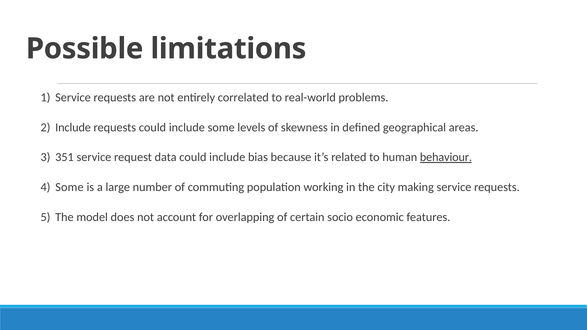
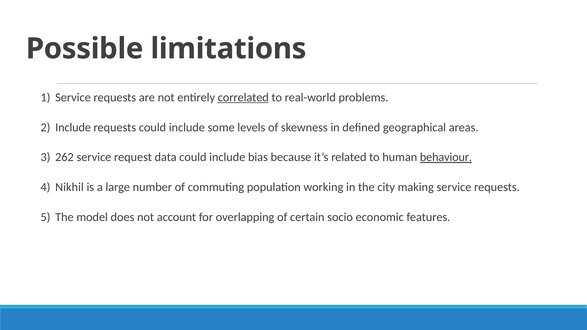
correlated underline: none -> present (243, 98)
351: 351 -> 262 (64, 157)
Some: Some -> Nikhil (69, 187)
